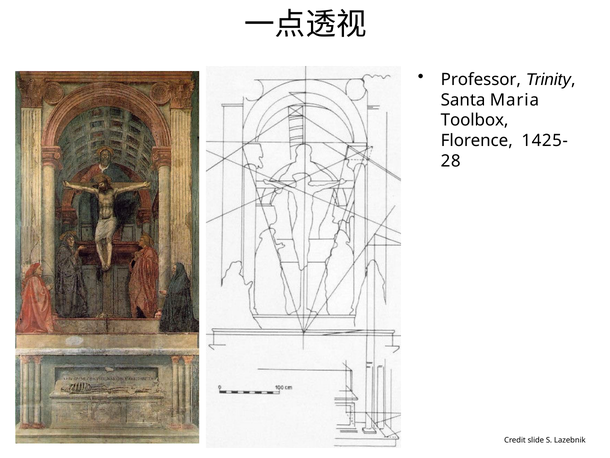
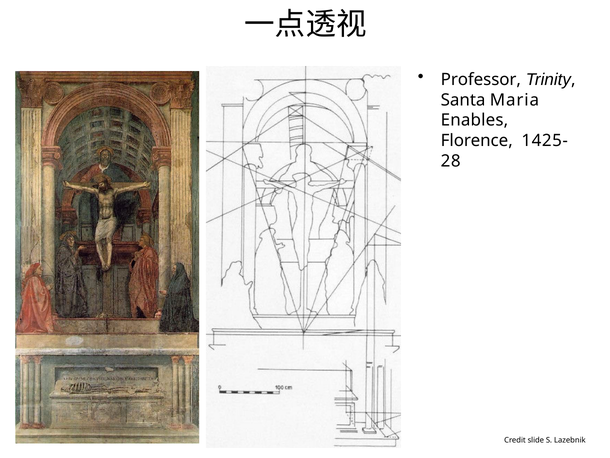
Toolbox: Toolbox -> Enables (474, 120)
